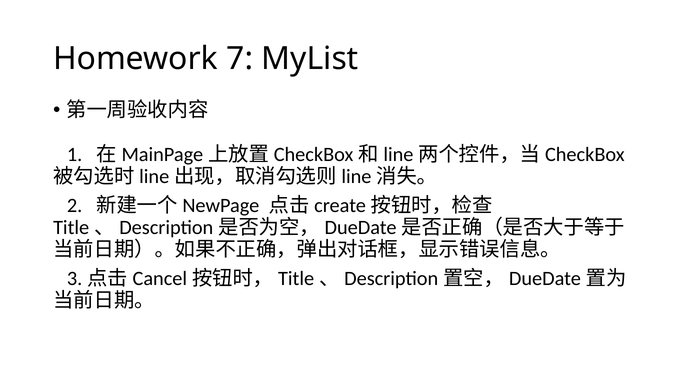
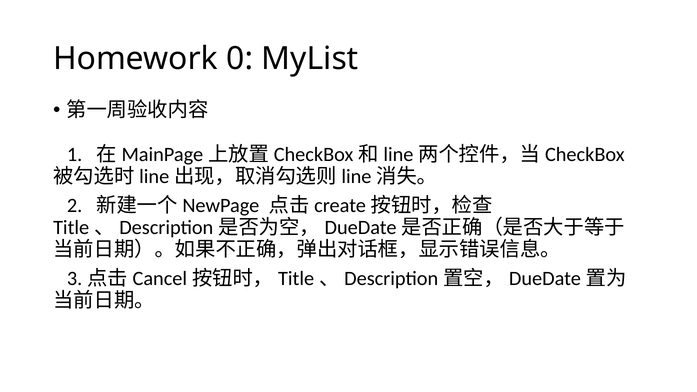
7: 7 -> 0 (240, 59)
